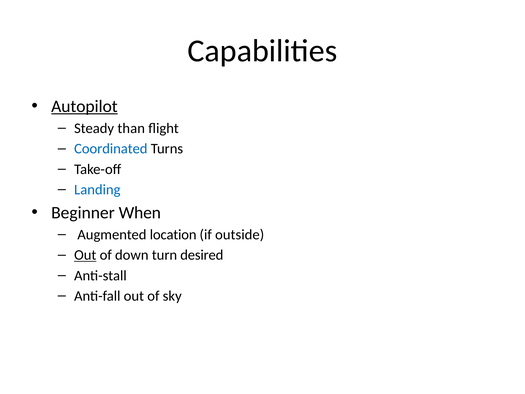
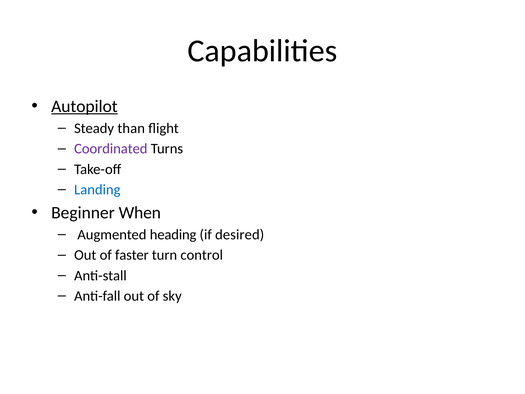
Coordinated colour: blue -> purple (111, 149)
location: location -> heading (173, 234)
outside: outside -> desired (240, 234)
Out underline: present -> none (85, 255)
down: down -> faster (132, 255)
desired: desired -> control (202, 255)
